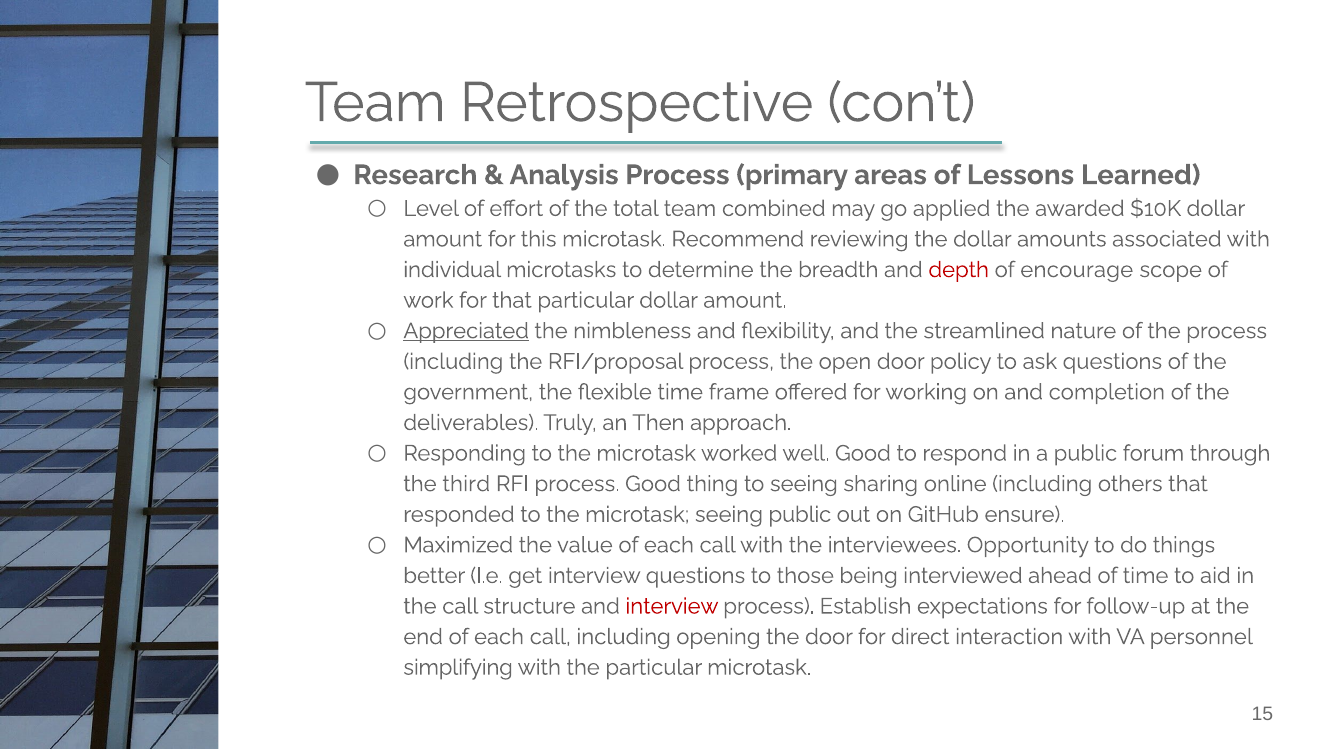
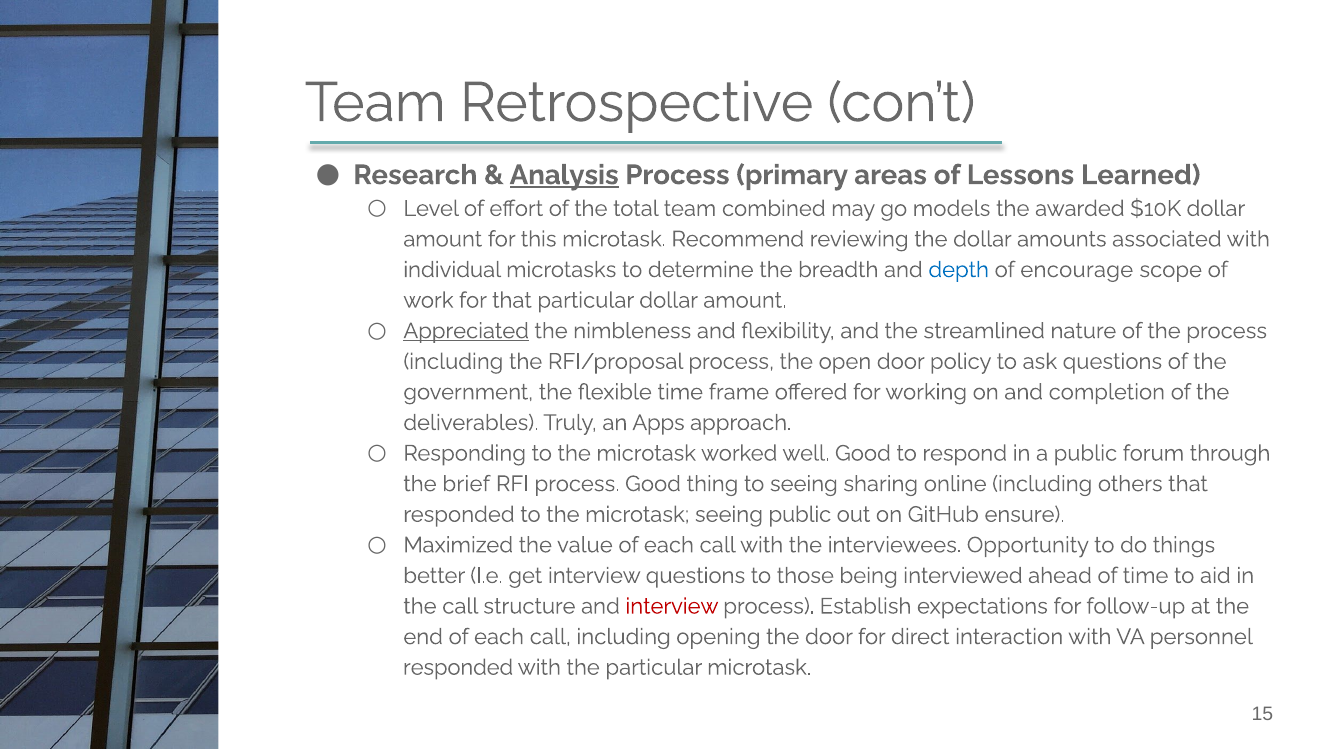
Analysis underline: none -> present (564, 175)
applied: applied -> models (952, 209)
depth colour: red -> blue (959, 270)
Then: Then -> Apps (658, 423)
third: third -> brief (466, 484)
simplifying: simplifying -> responded (458, 668)
